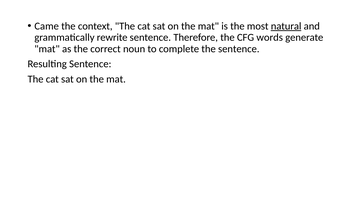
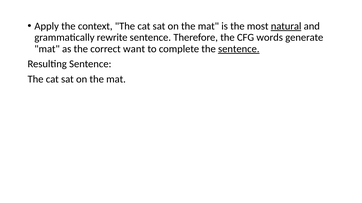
Came: Came -> Apply (47, 26)
noun: noun -> want (134, 49)
sentence underline: none -> present (239, 49)
